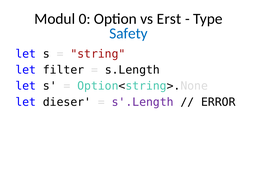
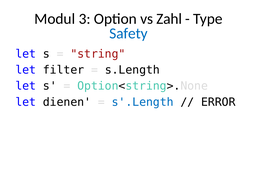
0: 0 -> 3 (85, 19)
Erst: Erst -> Zahl (169, 19)
dieser: dieser -> dienen (67, 102)
s'.Length colour: purple -> blue (143, 102)
